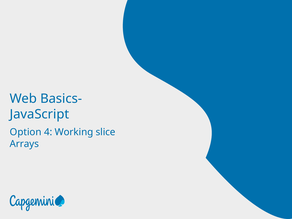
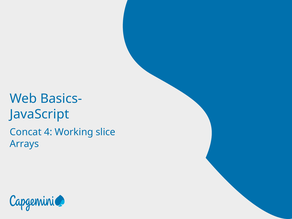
Option: Option -> Concat (26, 132)
